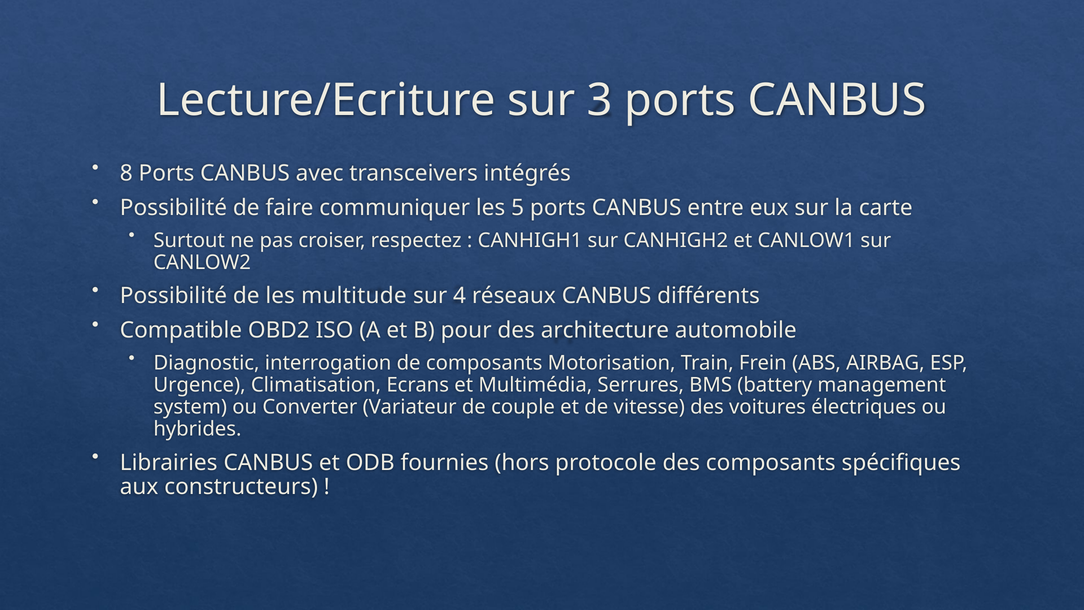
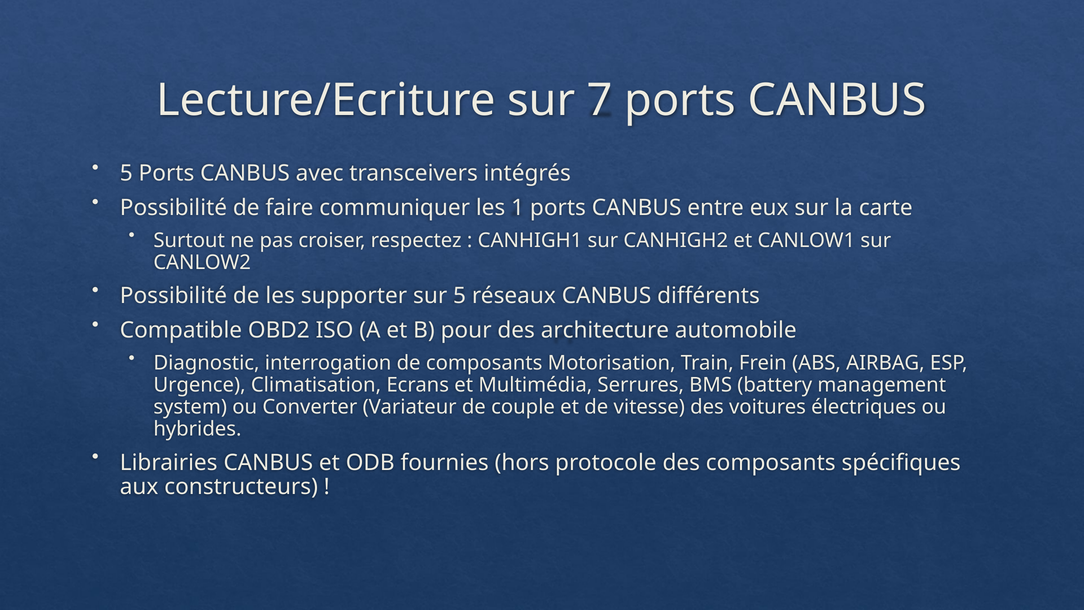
3: 3 -> 7 (600, 100)
8: 8 -> 5 (126, 173)
5: 5 -> 1 (518, 208)
multitude: multitude -> supporter (354, 296)
sur 4: 4 -> 5 (460, 296)
